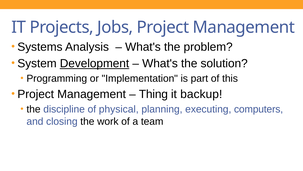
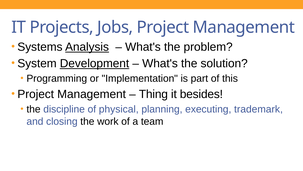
Analysis underline: none -> present (87, 47)
backup: backup -> besides (201, 94)
computers: computers -> trademark (258, 109)
